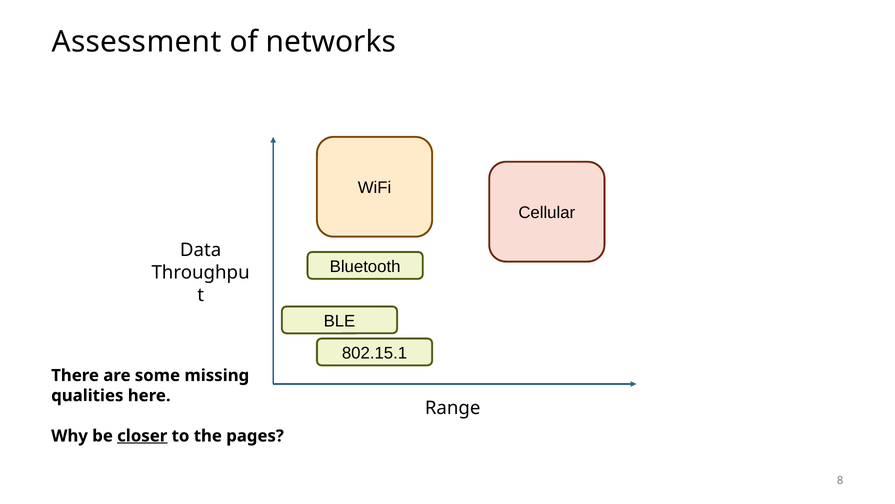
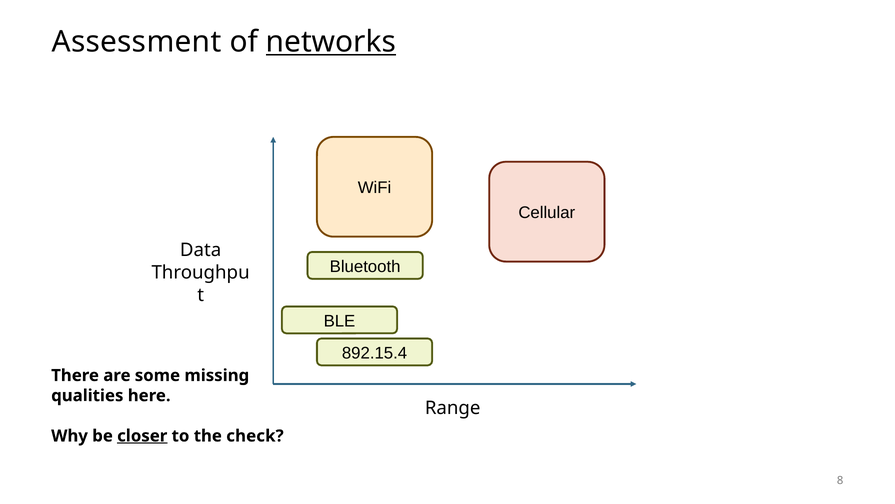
networks underline: none -> present (331, 42)
802.15.1: 802.15.1 -> 892.15.4 (375, 353)
pages: pages -> check (255, 435)
